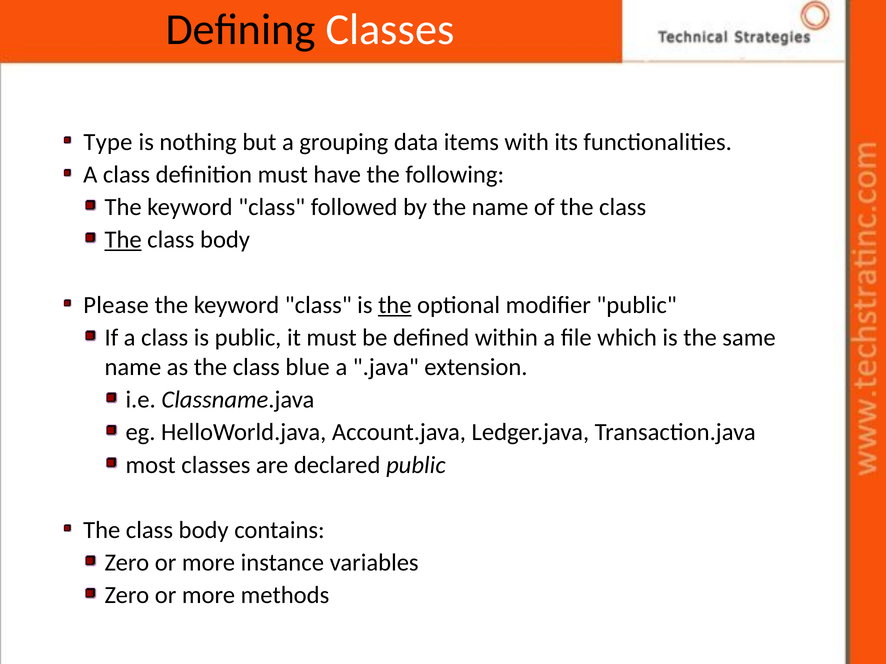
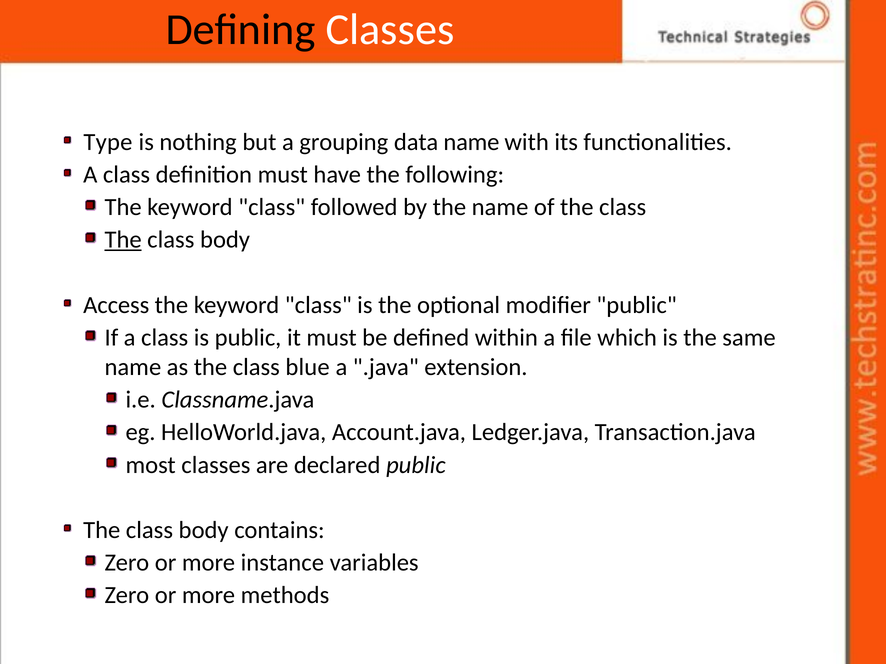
data items: items -> name (471, 142)
Please: Please -> Access (116, 305)
the underline: present -> none (395, 305)
